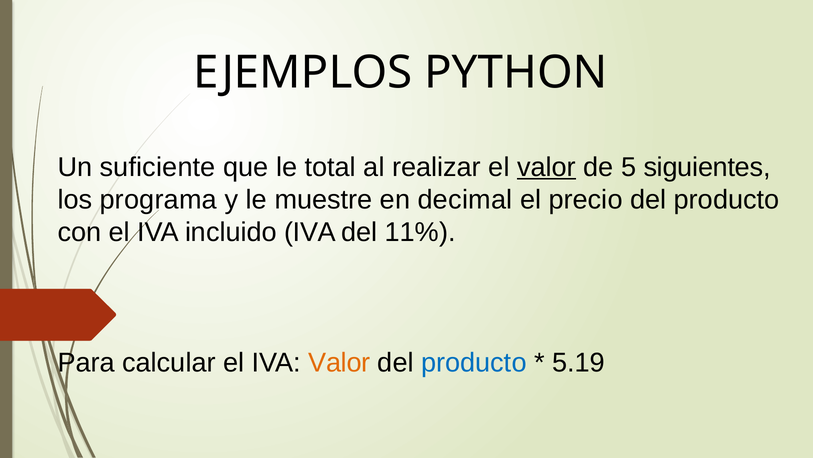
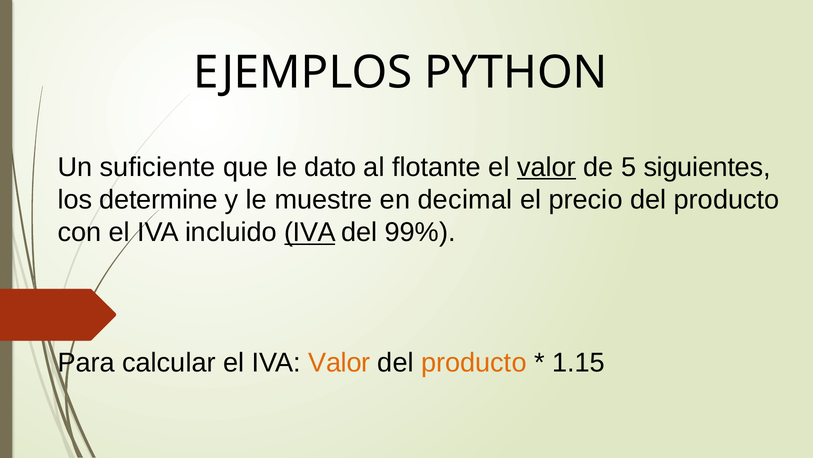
total: total -> dato (330, 167)
realizar: realizar -> flotante (436, 167)
programa: programa -> determine (159, 200)
IVA underline: none -> present (310, 232)
11%: 11% -> 99% (420, 232)
producto colour: blue -> orange (474, 362)
5.19: 5.19 -> 1.15 (579, 362)
